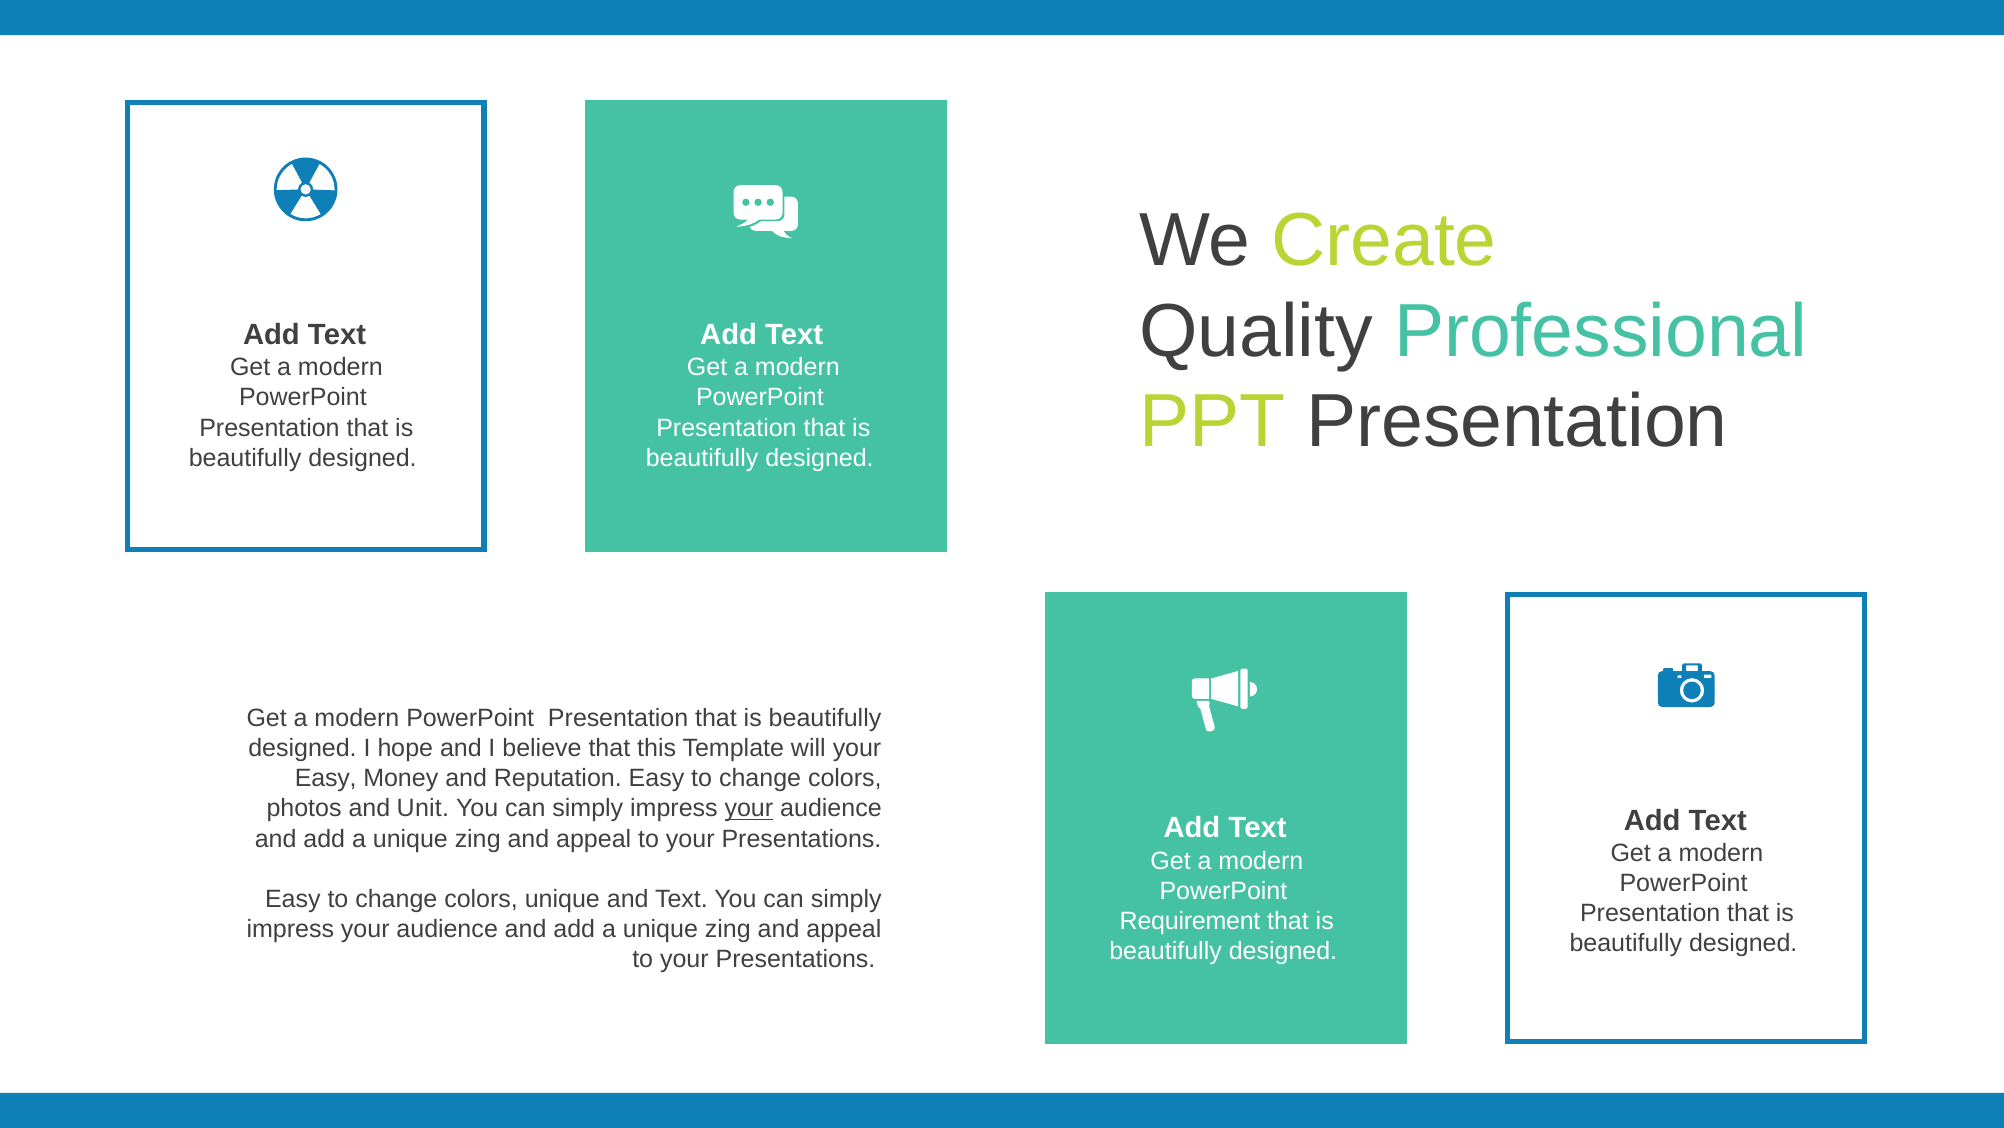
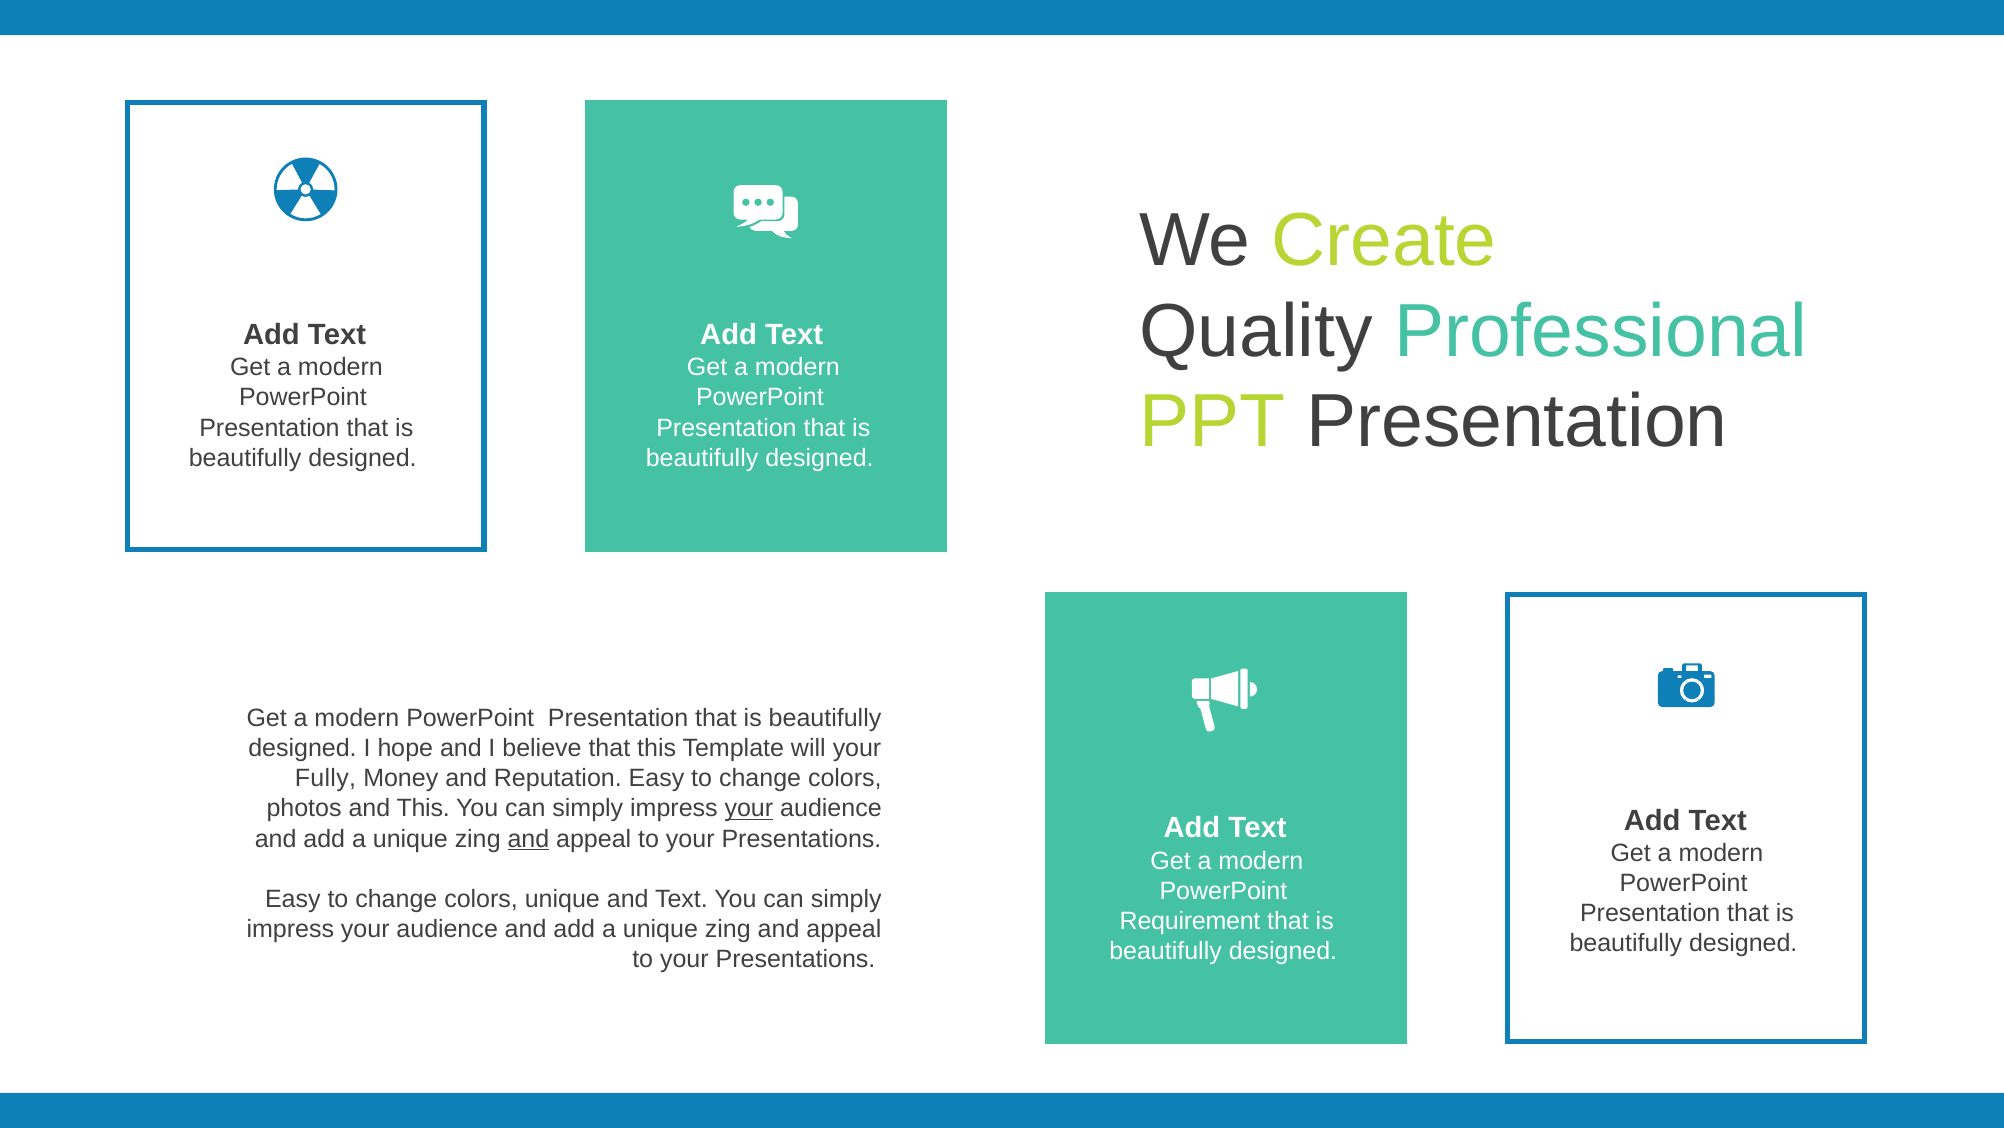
Easy: Easy -> Fully (325, 778)
and Unit: Unit -> This (423, 808)
and underline: none -> present (528, 838)
